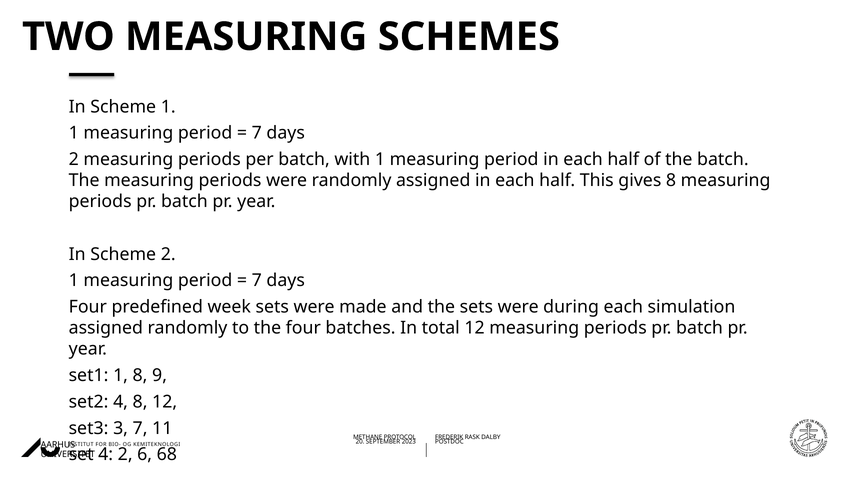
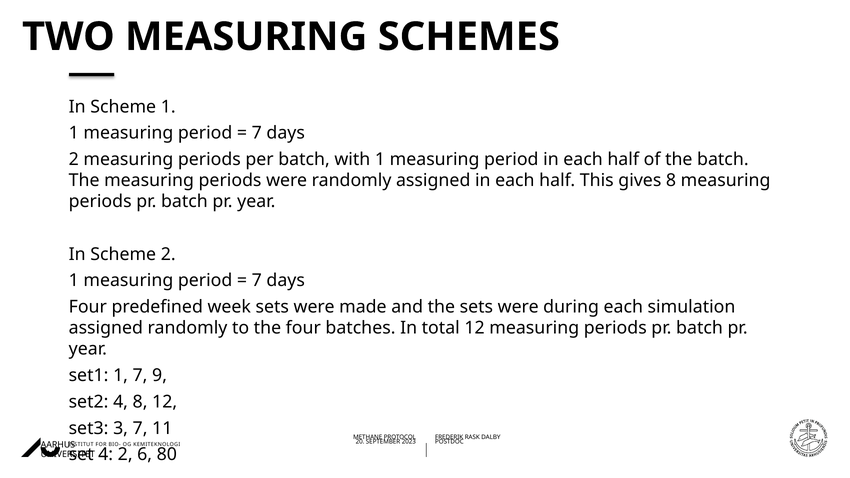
1 8: 8 -> 7 (140, 376)
68: 68 -> 80 (167, 455)
